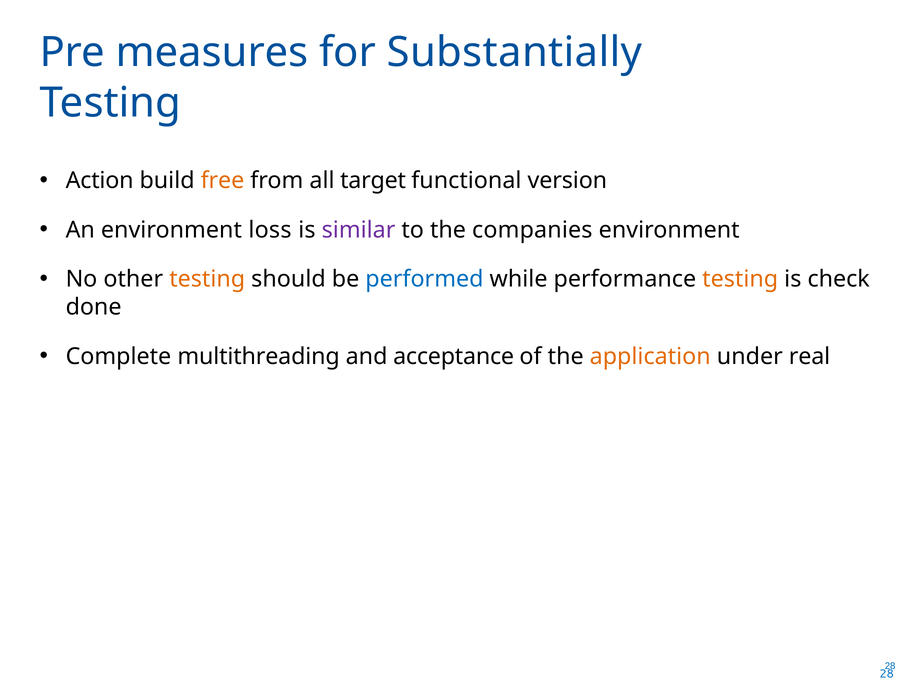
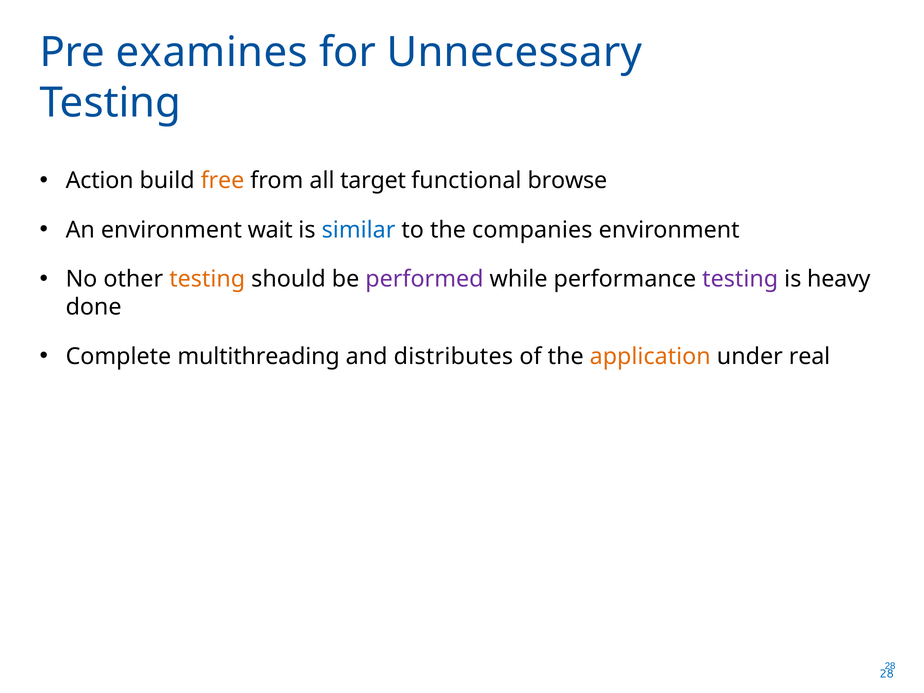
measures: measures -> examines (212, 52)
Substantially: Substantially -> Unnecessary (514, 52)
version: version -> browse (567, 181)
loss: loss -> wait (270, 230)
similar colour: purple -> blue (359, 230)
performed colour: blue -> purple (424, 279)
testing colour: orange -> purple (740, 279)
check: check -> heavy (839, 279)
acceptance: acceptance -> distributes (453, 356)
